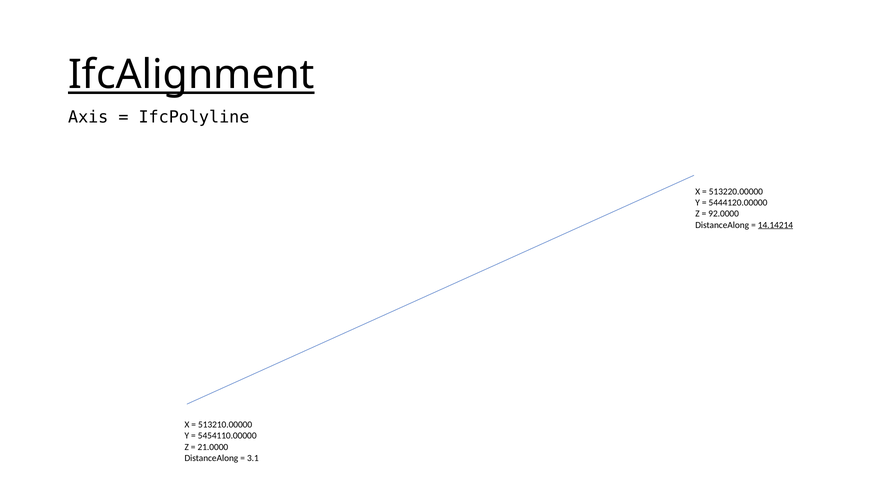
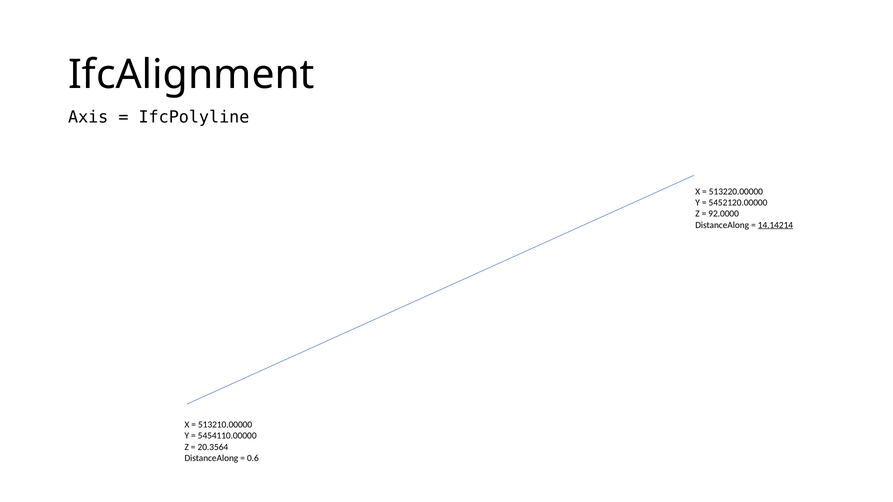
IfcAlignment underline: present -> none (191, 75)
5444120.00000: 5444120.00000 -> 5452120.00000 (738, 203)
21.0000: 21.0000 -> 20.3564 (213, 447)
3.1: 3.1 -> 0.6 (253, 458)
